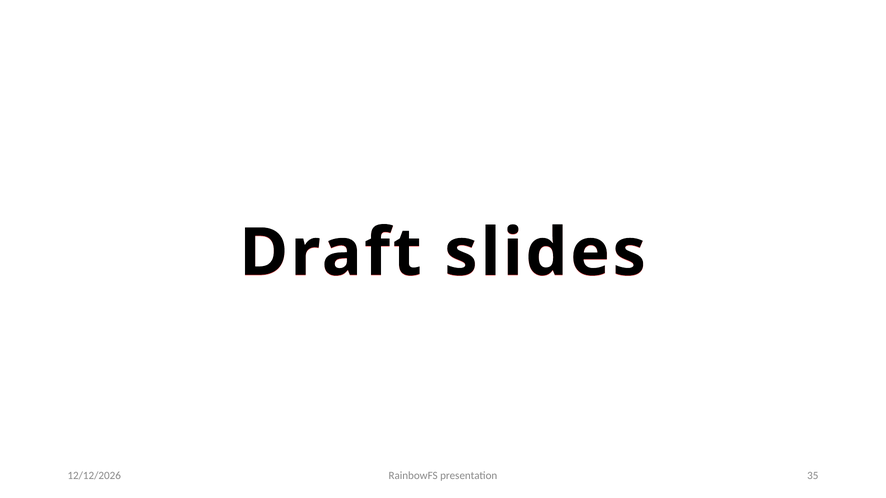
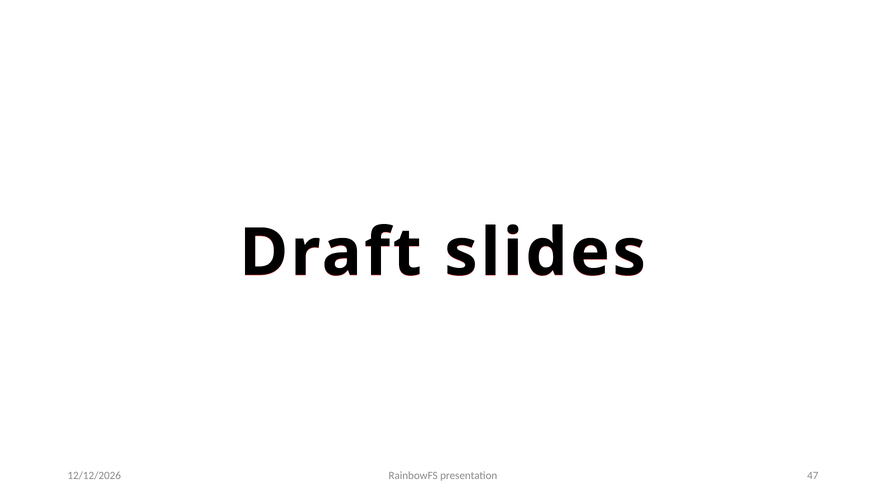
35: 35 -> 47 (813, 476)
